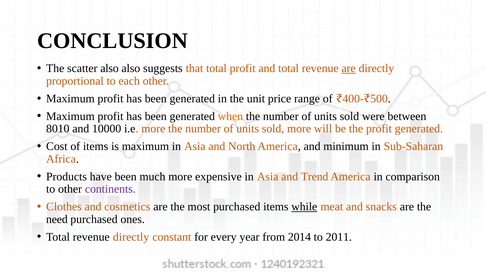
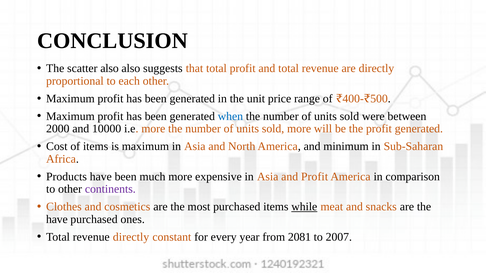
are underline: present -> none (349, 68)
when colour: orange -> blue (230, 116)
8010: 8010 -> 2000 (58, 129)
and Trend: Trend -> Profit (315, 177)
need: need -> have (57, 220)
2014: 2014 -> 2081 (299, 237)
2011: 2011 -> 2007 (339, 237)
